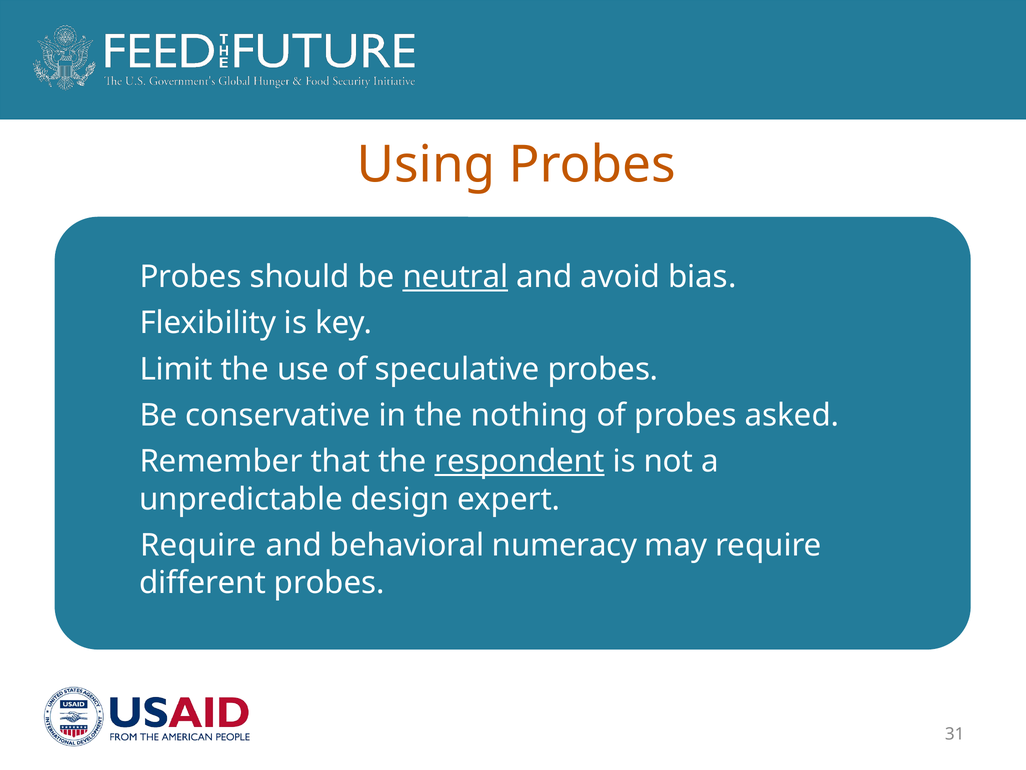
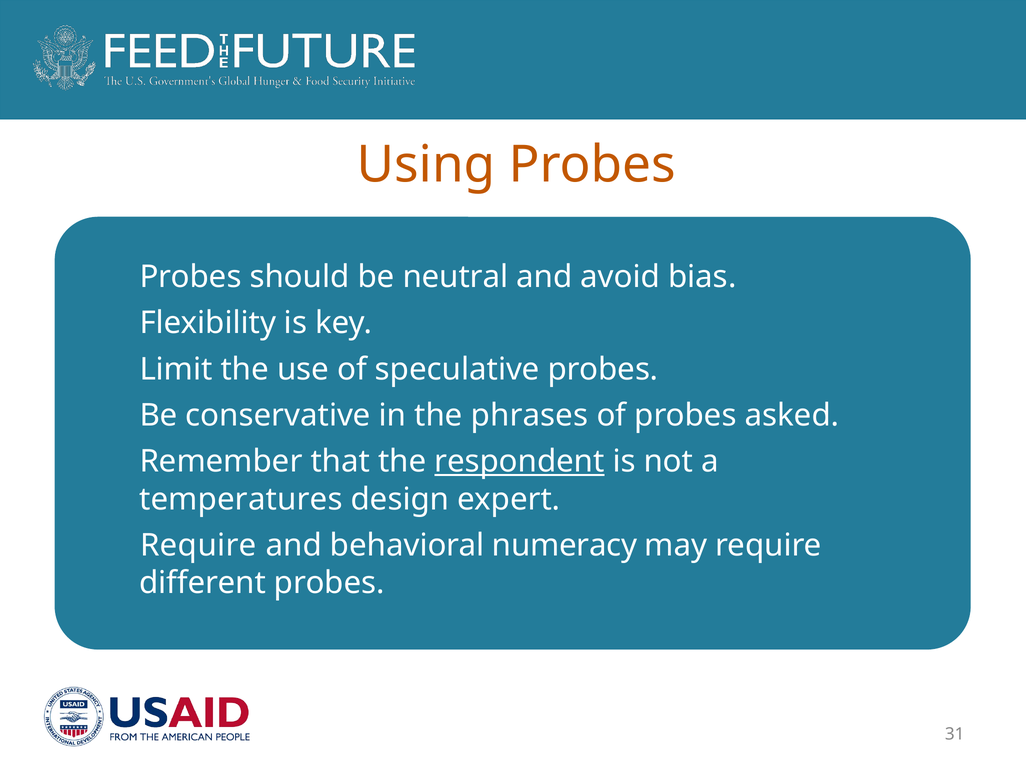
neutral underline: present -> none (455, 277)
nothing: nothing -> phrases (529, 415)
unpredictable: unpredictable -> temperatures (241, 499)
